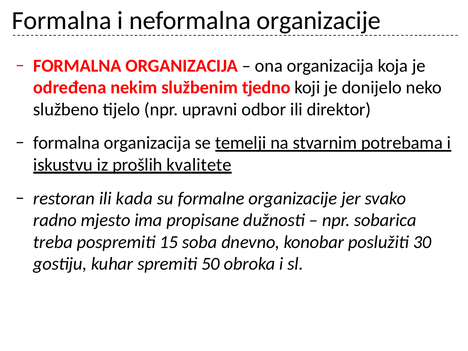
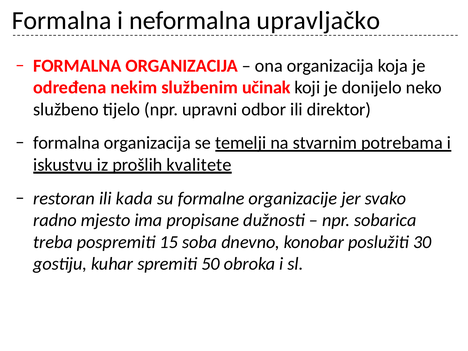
neformalna organizacije: organizacije -> upravljačko (318, 21)
tjedno: tjedno -> učinak (266, 88)
